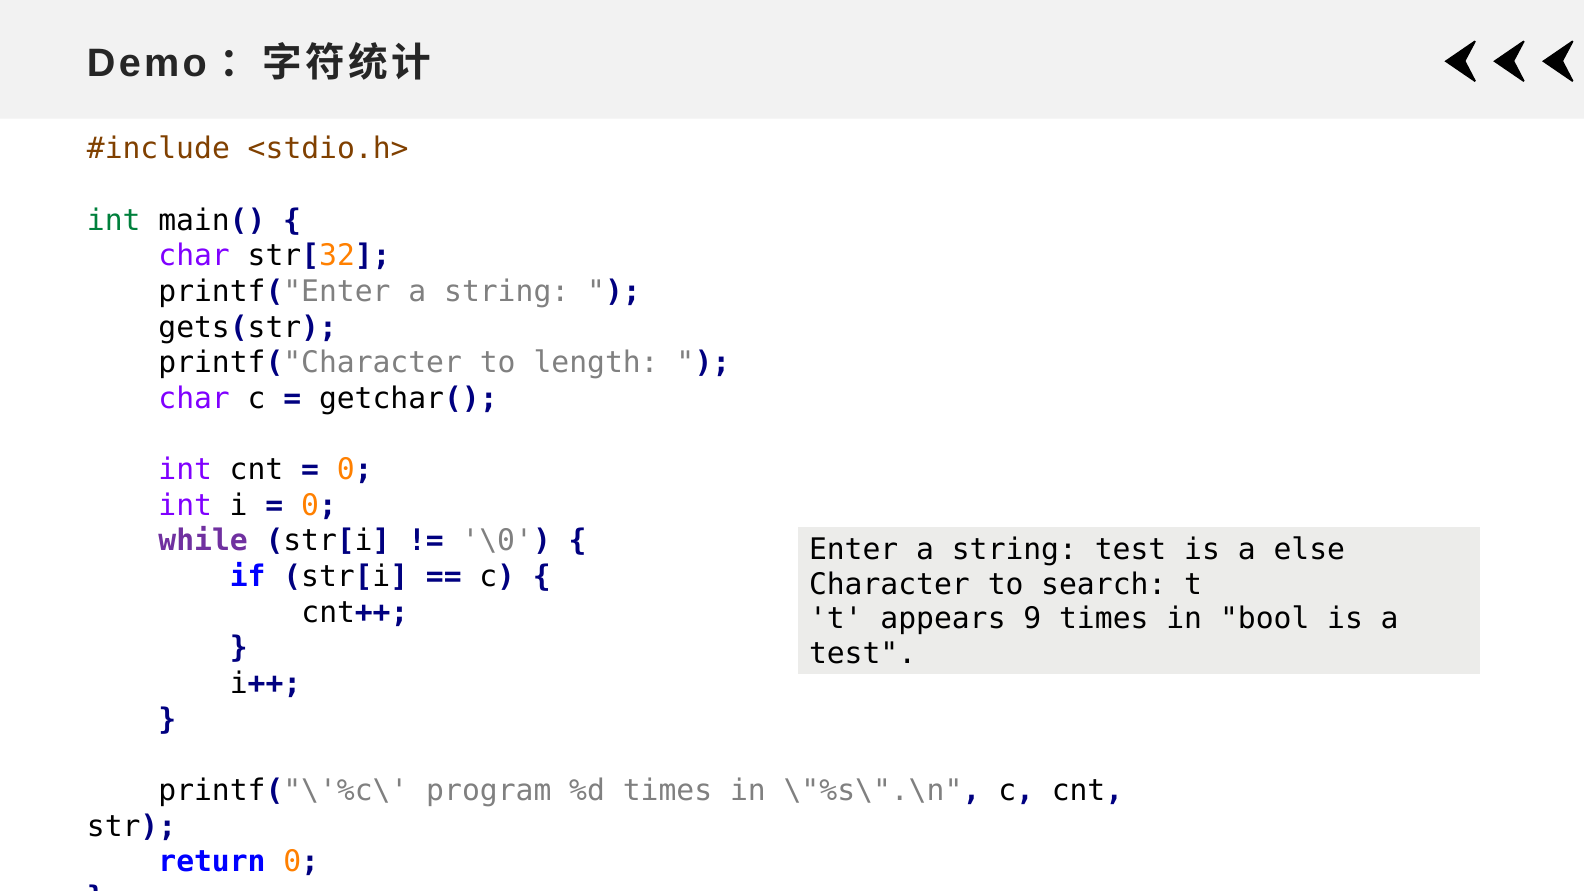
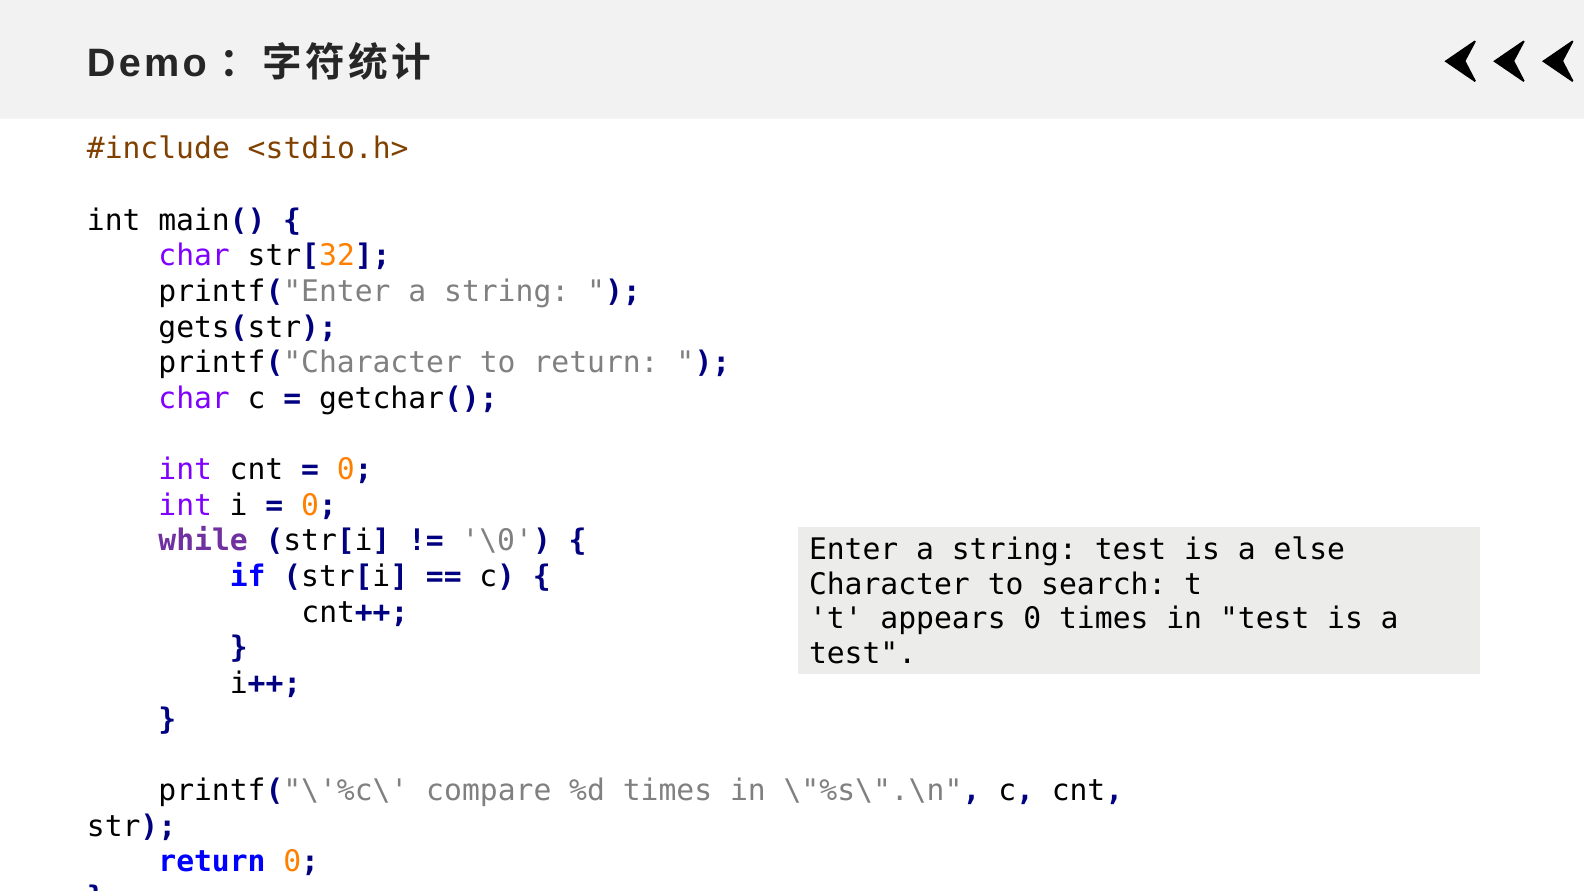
int colour: green -> black (114, 220)
to length: length -> return (596, 363)
appears 9: 9 -> 0 (1032, 619)
in bool: bool -> test (1265, 619)
program: program -> compare (489, 791)
